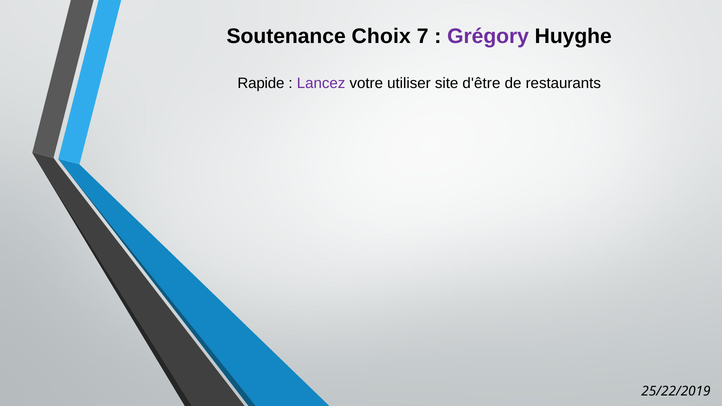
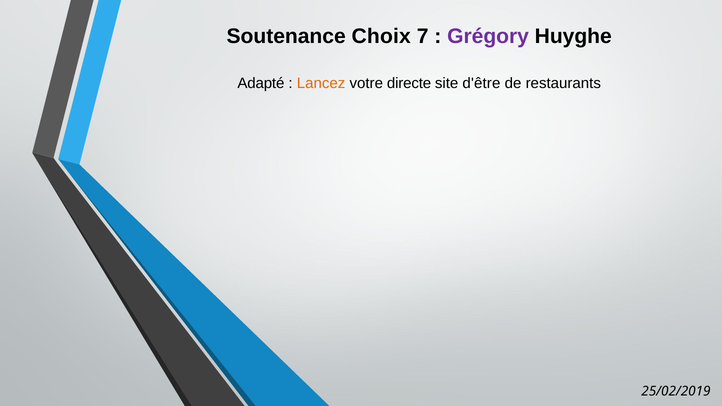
Rapide: Rapide -> Adapté (261, 83)
Lancez colour: purple -> orange (321, 83)
utiliser: utiliser -> directe (409, 83)
25/22/2019: 25/22/2019 -> 25/02/2019 (676, 391)
